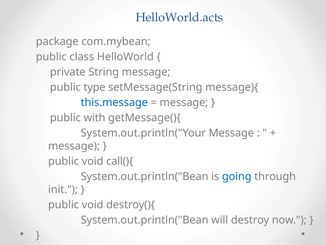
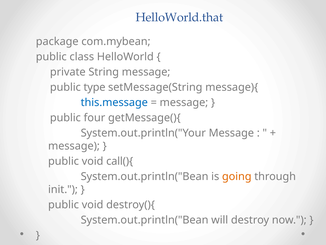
HelloWorld.acts: HelloWorld.acts -> HelloWorld.that (179, 17)
with: with -> four (94, 118)
going colour: blue -> orange (237, 176)
